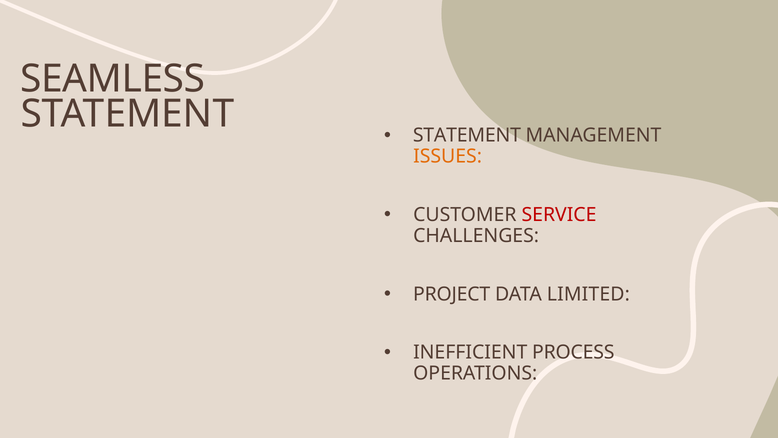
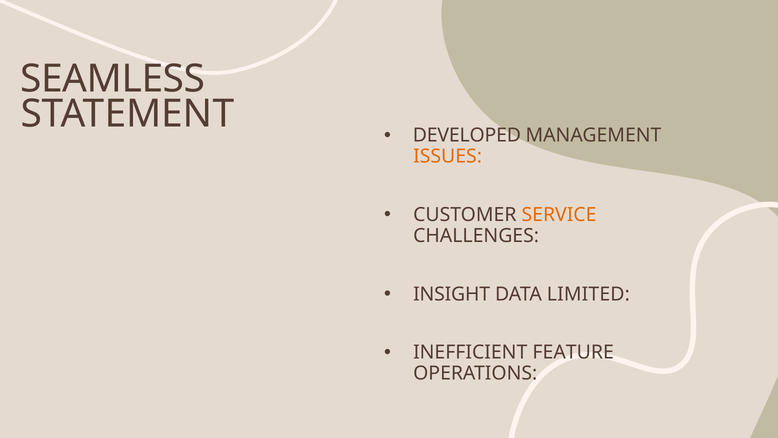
STATEMENT: STATEMENT -> DEVELOPED (467, 135)
SERVICE colour: red -> orange (559, 215)
PROJECT: PROJECT -> INSIGHT (452, 294)
PROCESS: PROCESS -> FEATURE (573, 352)
